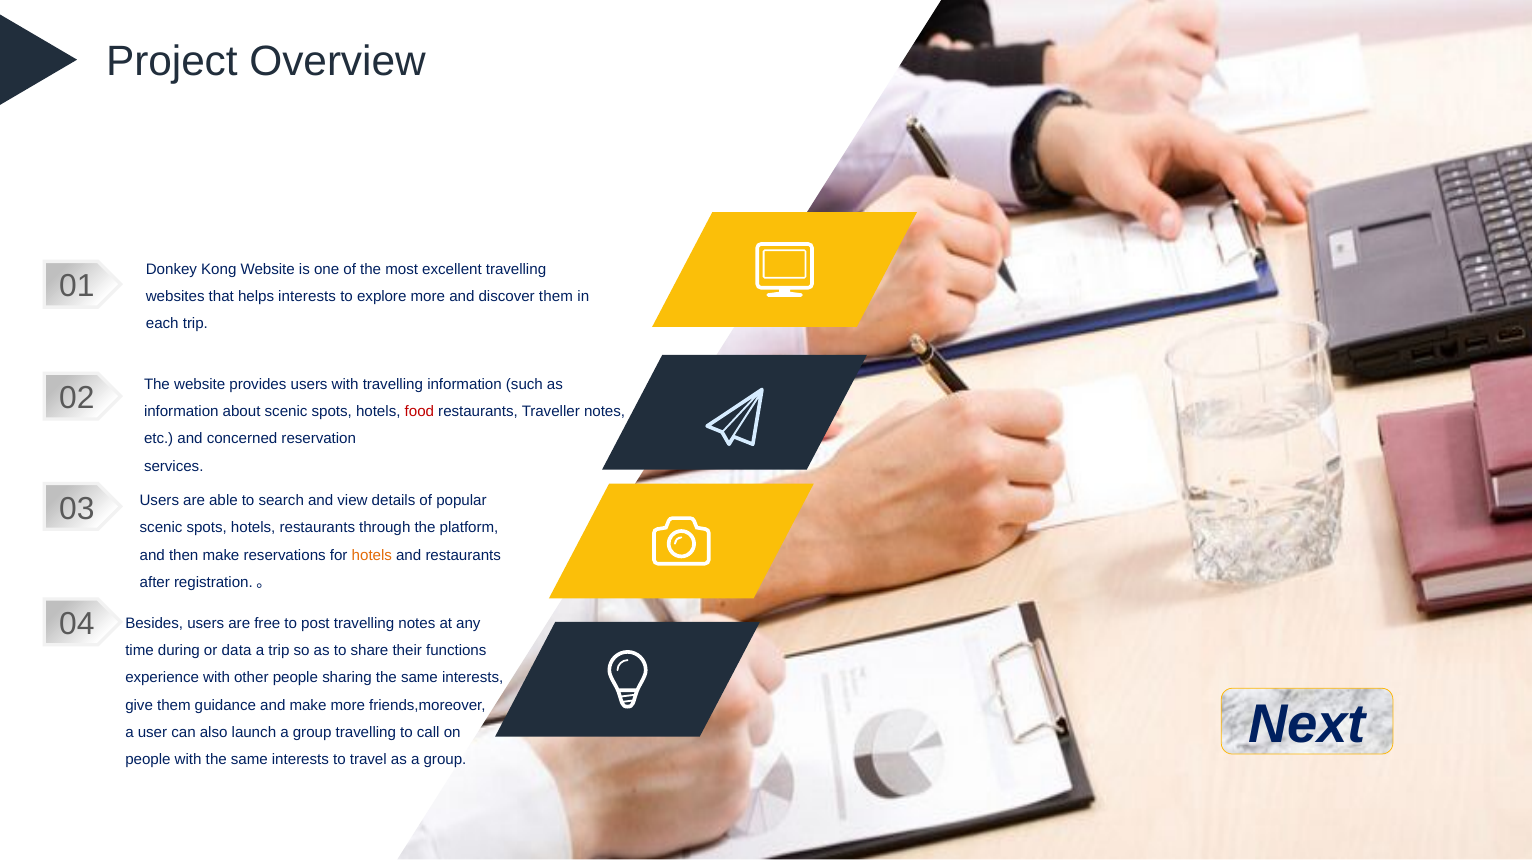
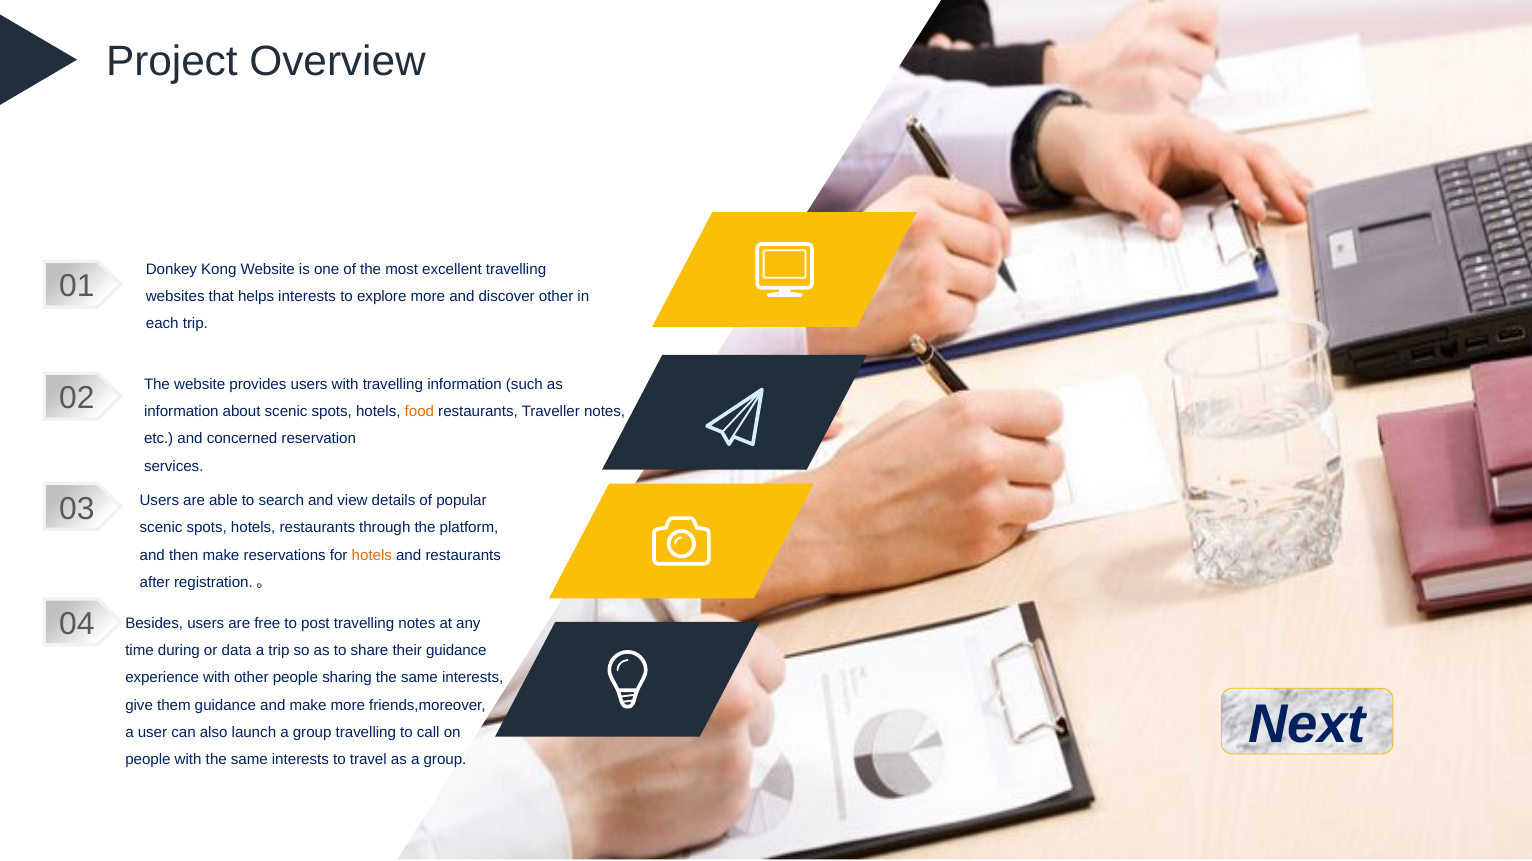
discover them: them -> other (556, 297)
food colour: red -> orange (419, 412)
their functions: functions -> guidance (456, 651)
